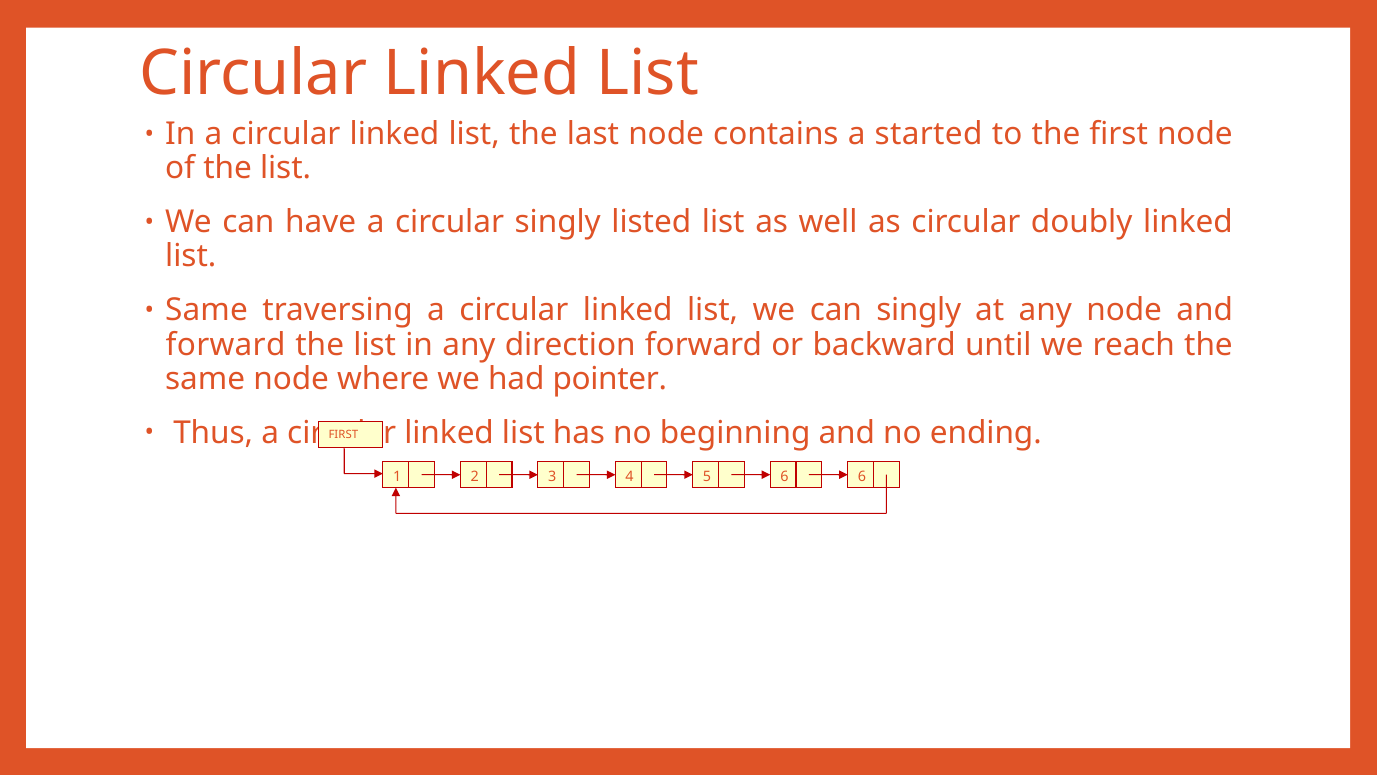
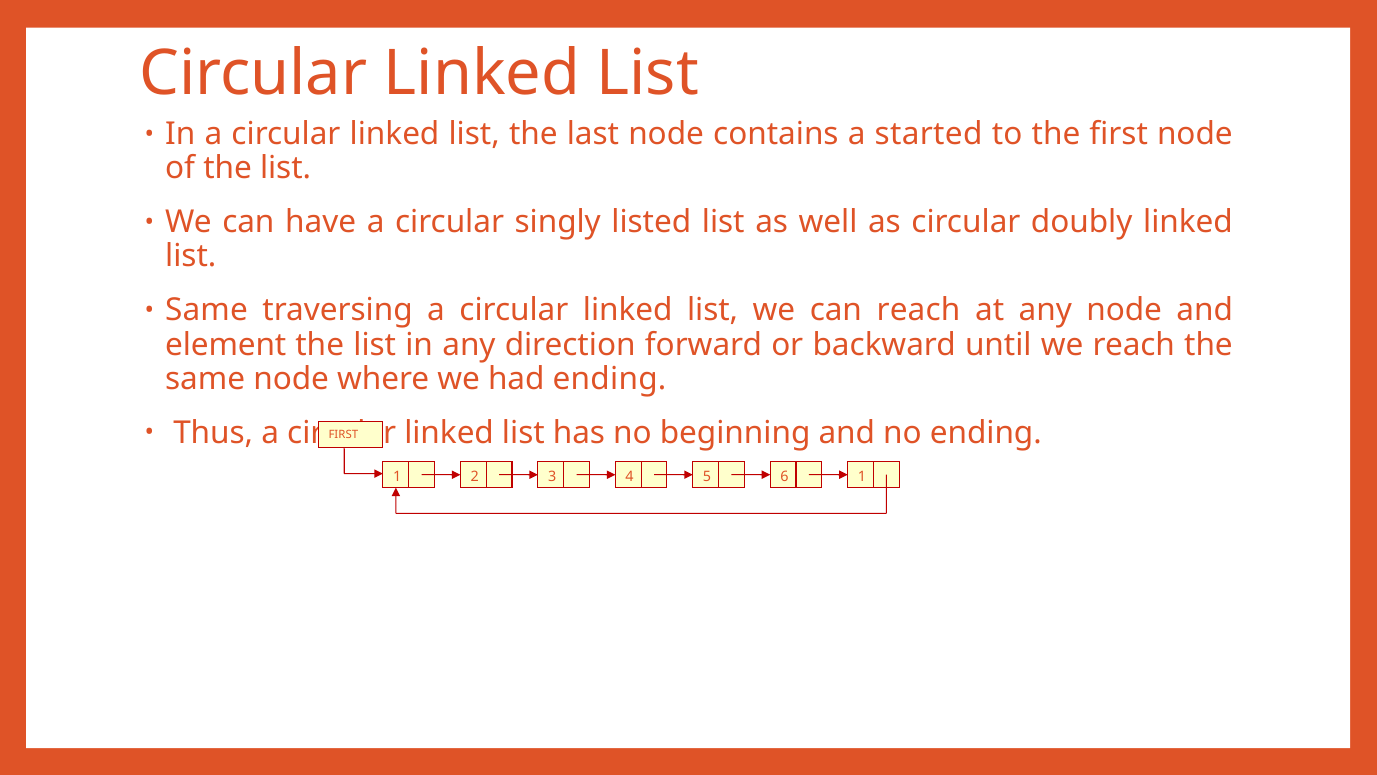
can singly: singly -> reach (918, 310)
forward: forward -> element (226, 344)
had pointer: pointer -> ending (610, 378)
6 6: 6 -> 1 (862, 476)
